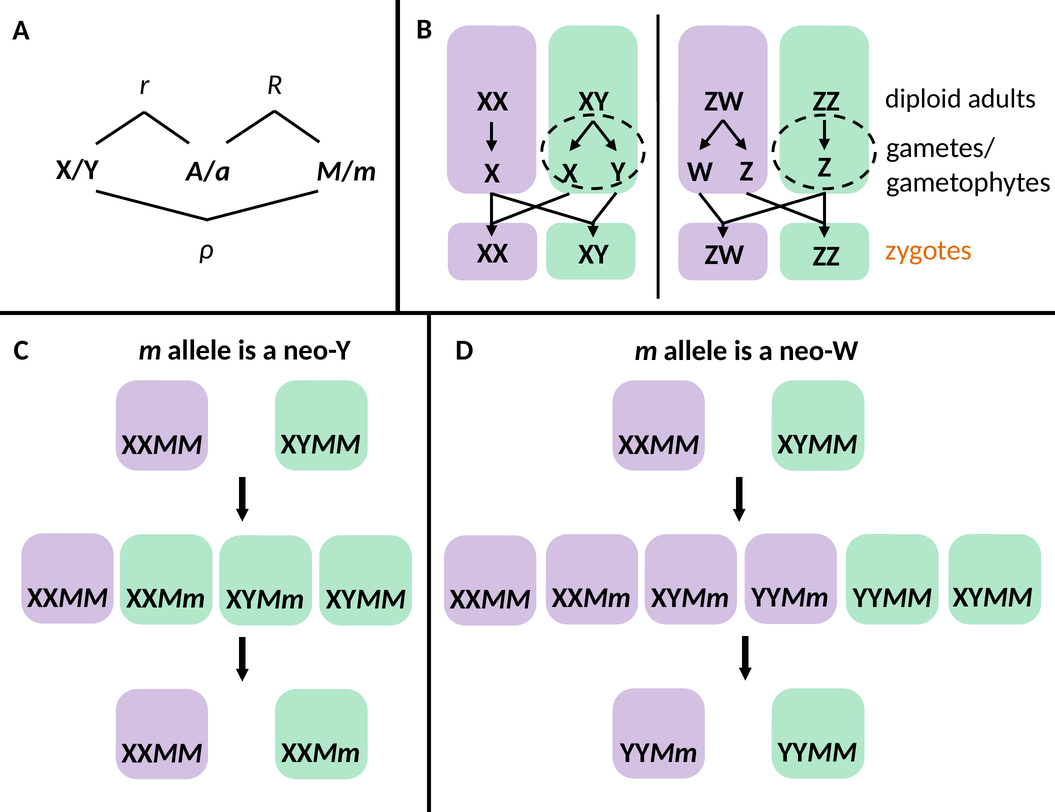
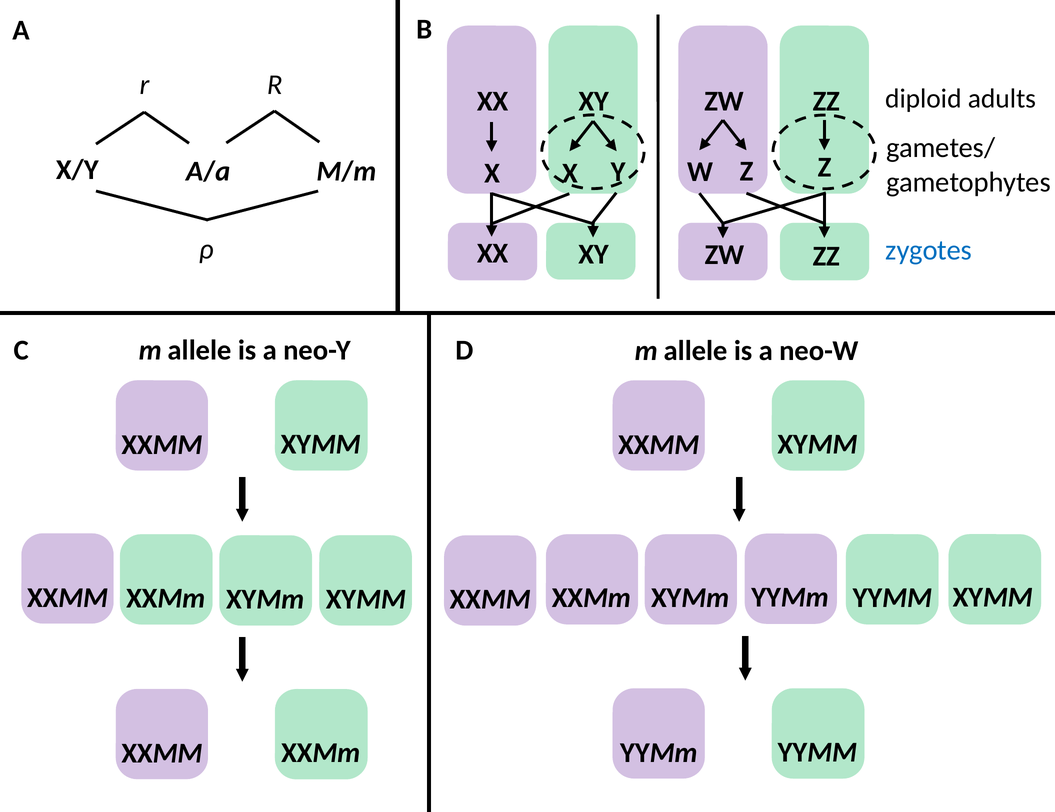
zygotes colour: orange -> blue (929, 250)
